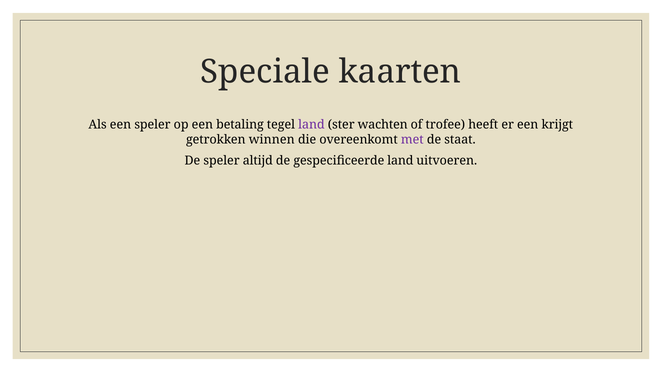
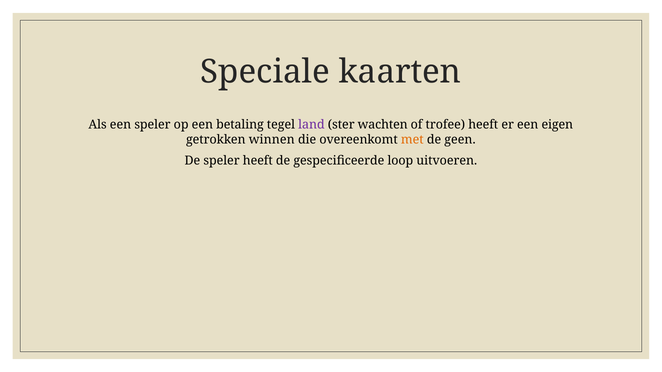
krijgt: krijgt -> eigen (557, 125)
met colour: purple -> orange (412, 140)
staat: staat -> geen (460, 140)
speler altijd: altijd -> heeft (258, 161)
gespecificeerde land: land -> loop (400, 161)
